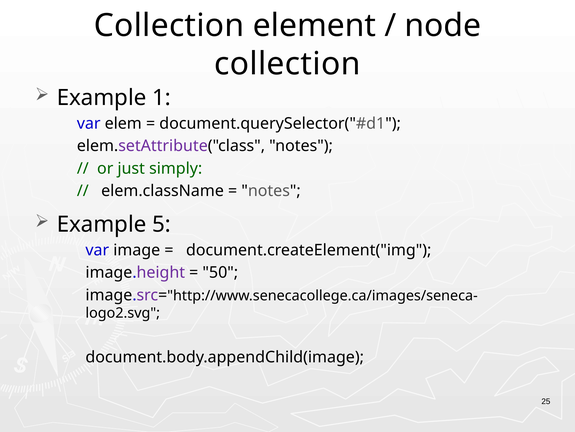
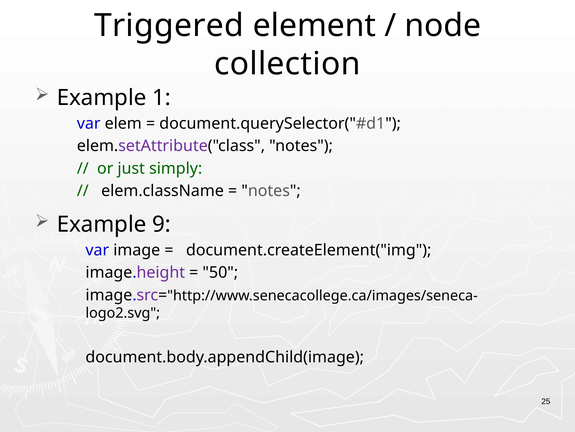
Collection: Collection -> Triggered (169, 26)
5: 5 -> 9 (162, 224)
